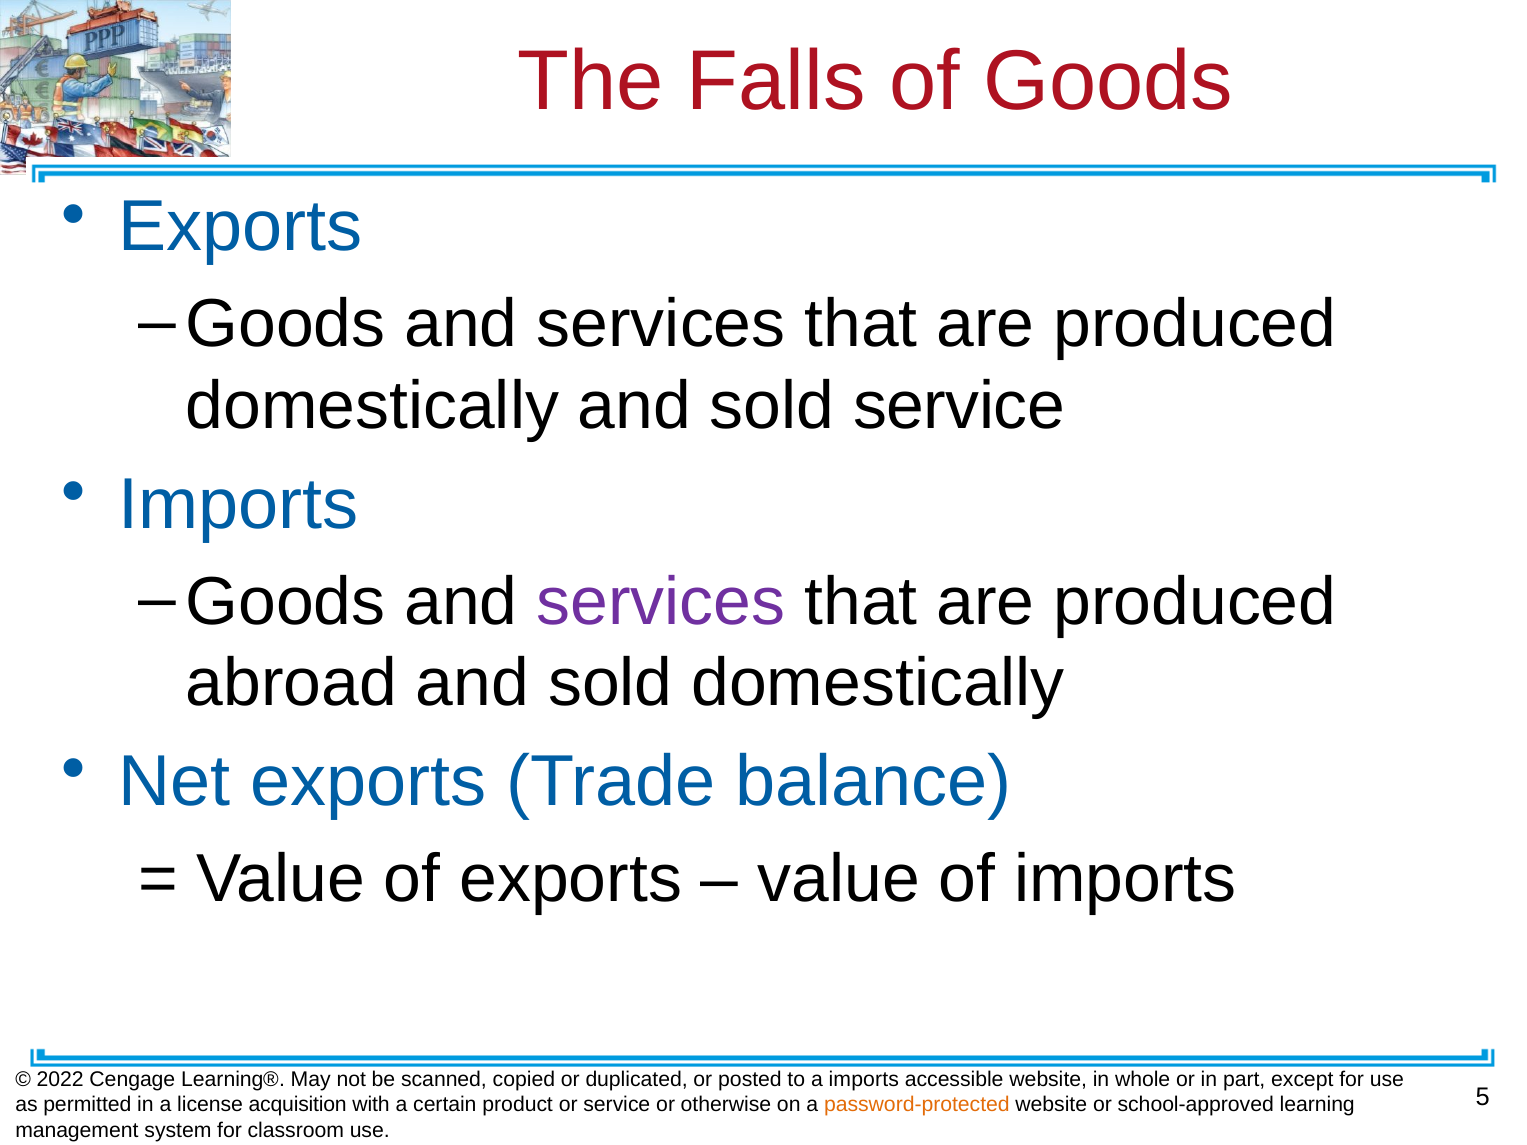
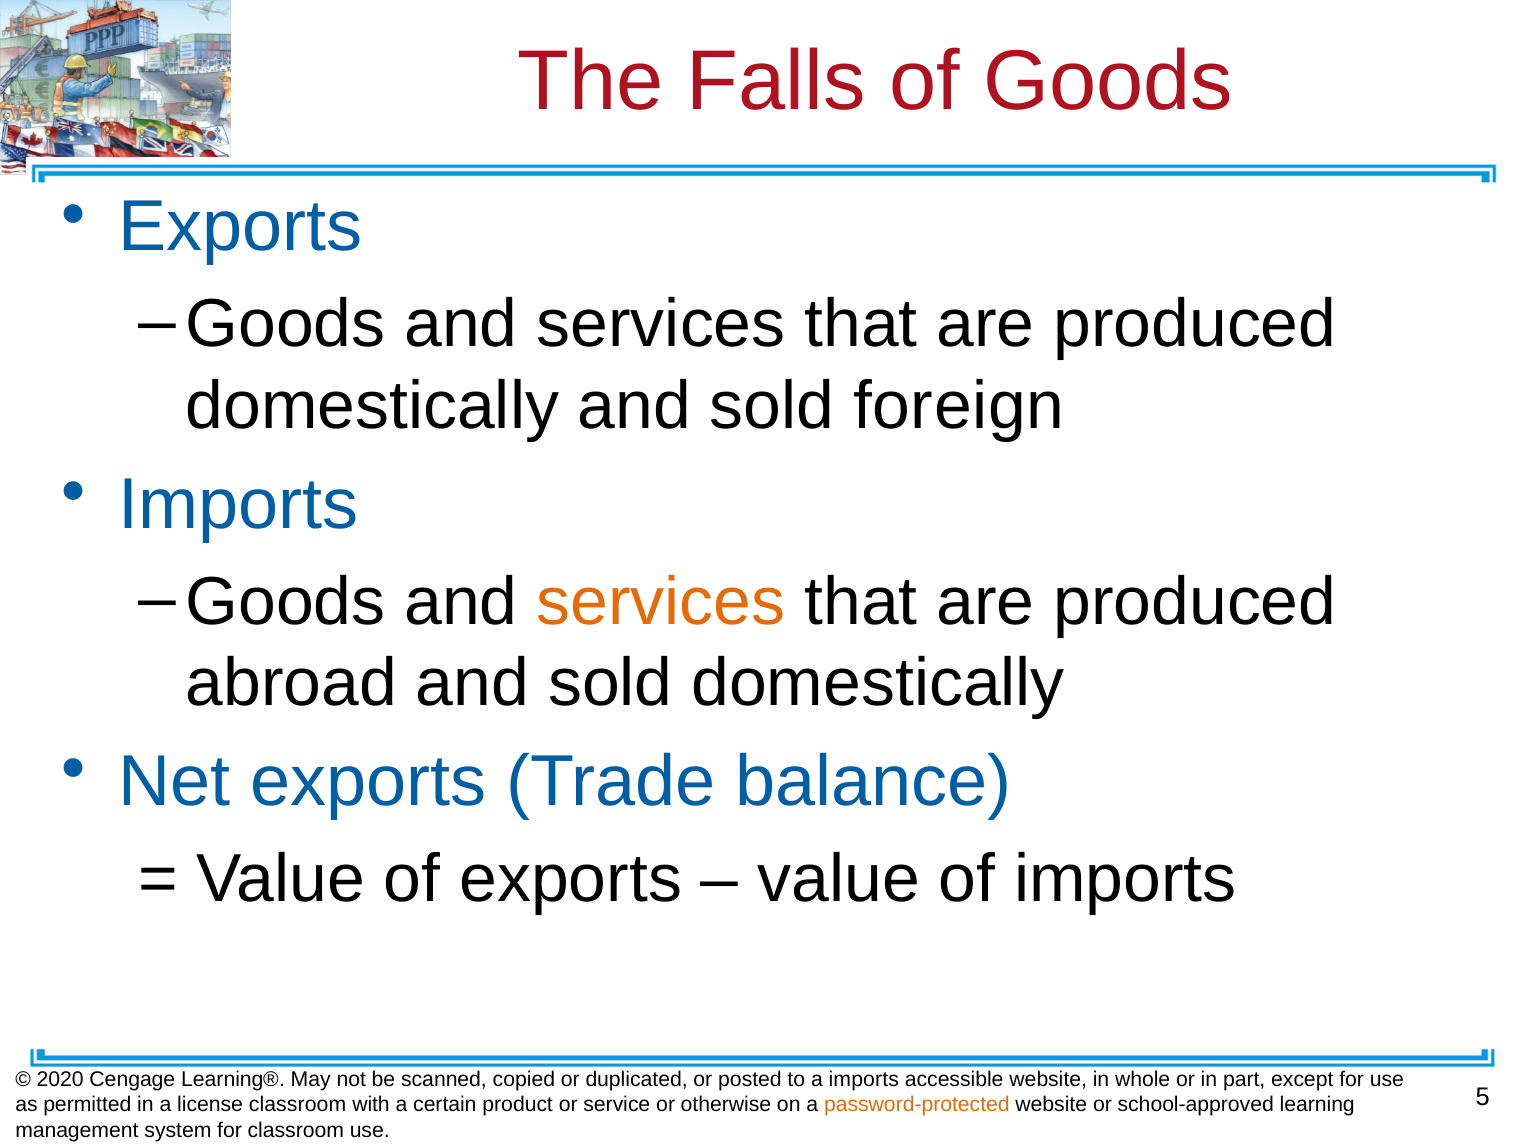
sold service: service -> foreign (959, 406)
services colour: purple -> orange (661, 602)
2022: 2022 -> 2020 (60, 1080)
license acquisition: acquisition -> classroom (298, 1105)
